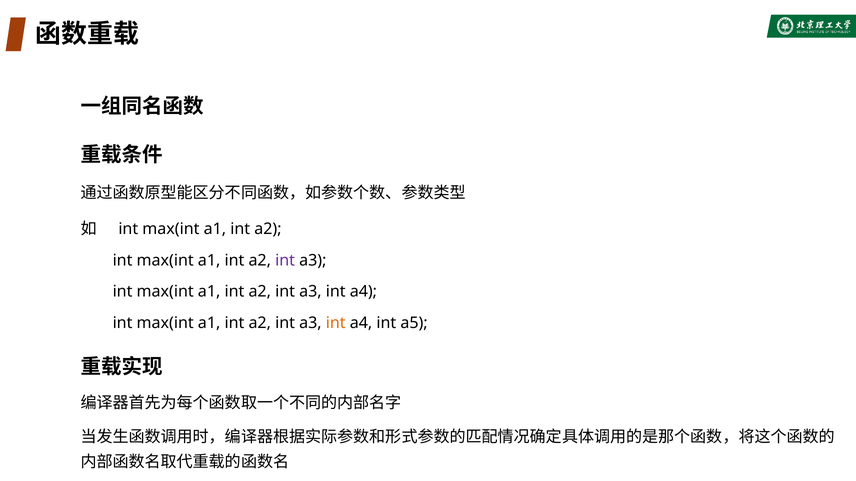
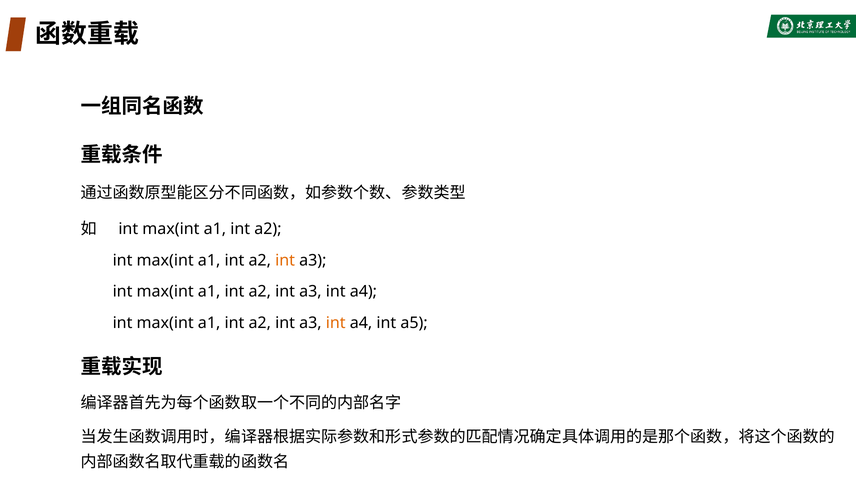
int colour: purple -> orange (285, 261)
